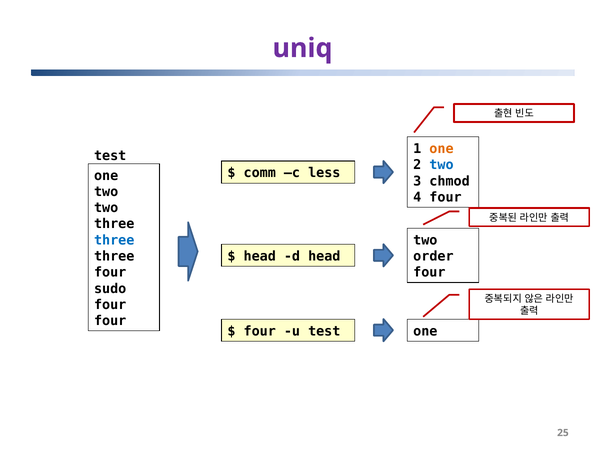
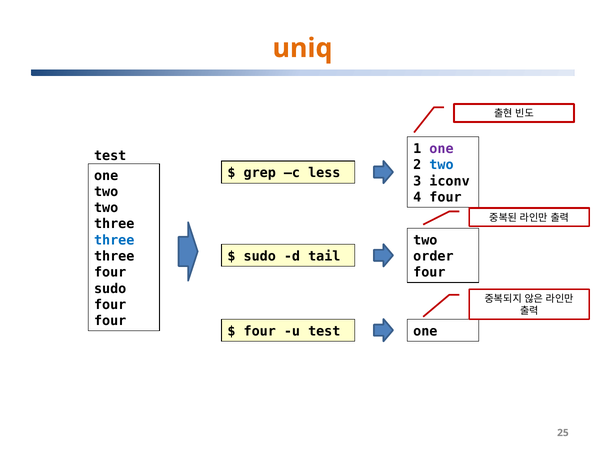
uniq colour: purple -> orange (302, 48)
one colour: orange -> purple (441, 149)
comm: comm -> grep (260, 173)
chmod: chmod -> iconv (450, 181)
head: head -> sudo (260, 256)
d head: head -> tail (324, 256)
